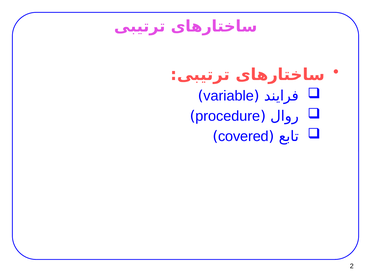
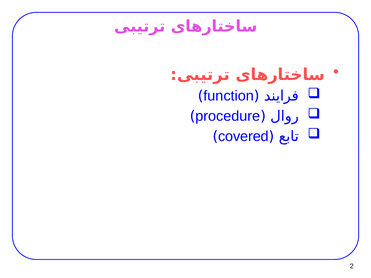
variable: variable -> function (229, 96)
